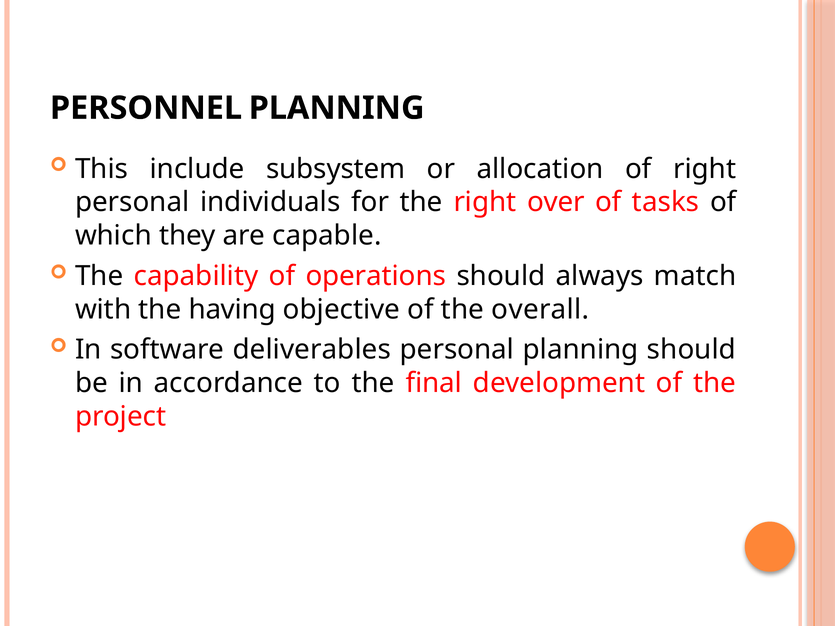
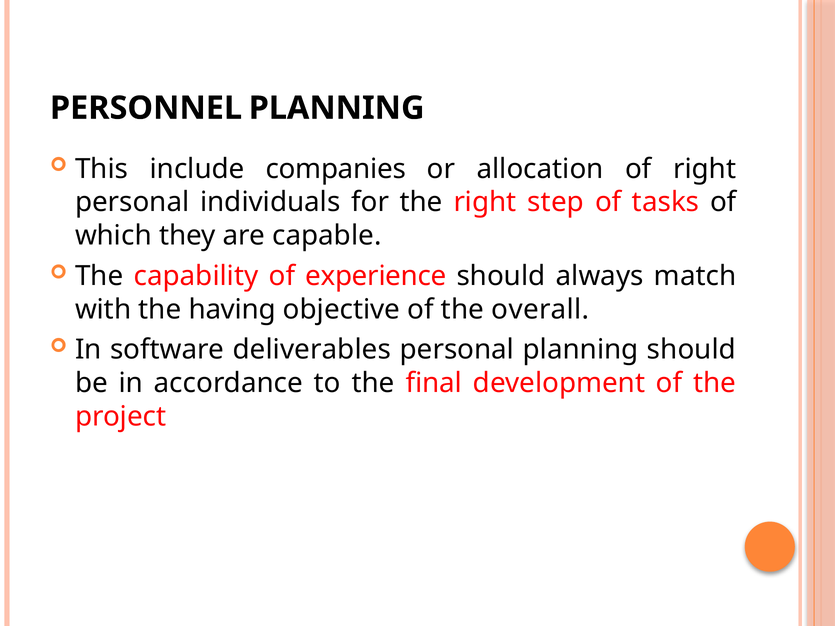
subsystem: subsystem -> companies (336, 169)
over: over -> step (556, 202)
operations: operations -> experience (376, 276)
